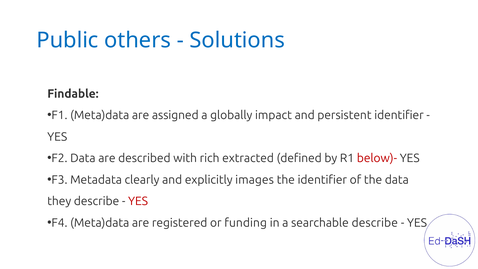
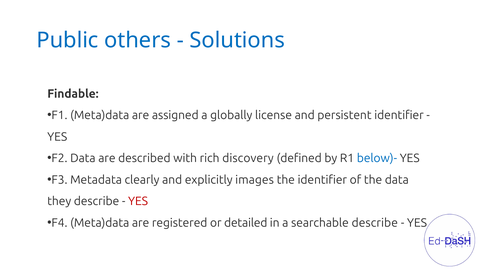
impact: impact -> license (274, 115)
extracted: extracted -> discovery (248, 158)
below)- colour: red -> blue (377, 158)
funding: funding -> detailed (246, 223)
